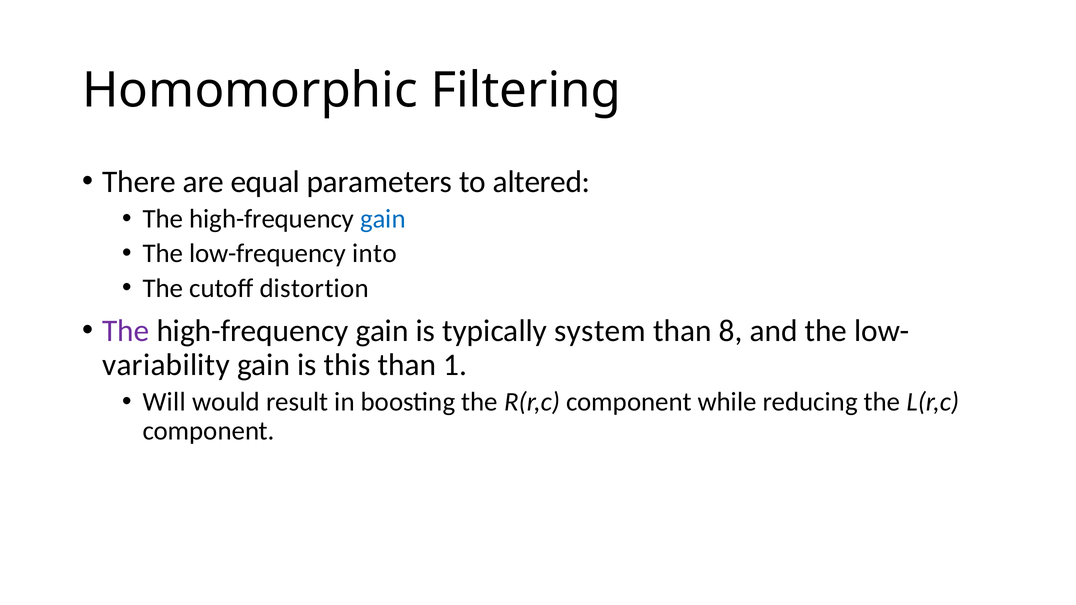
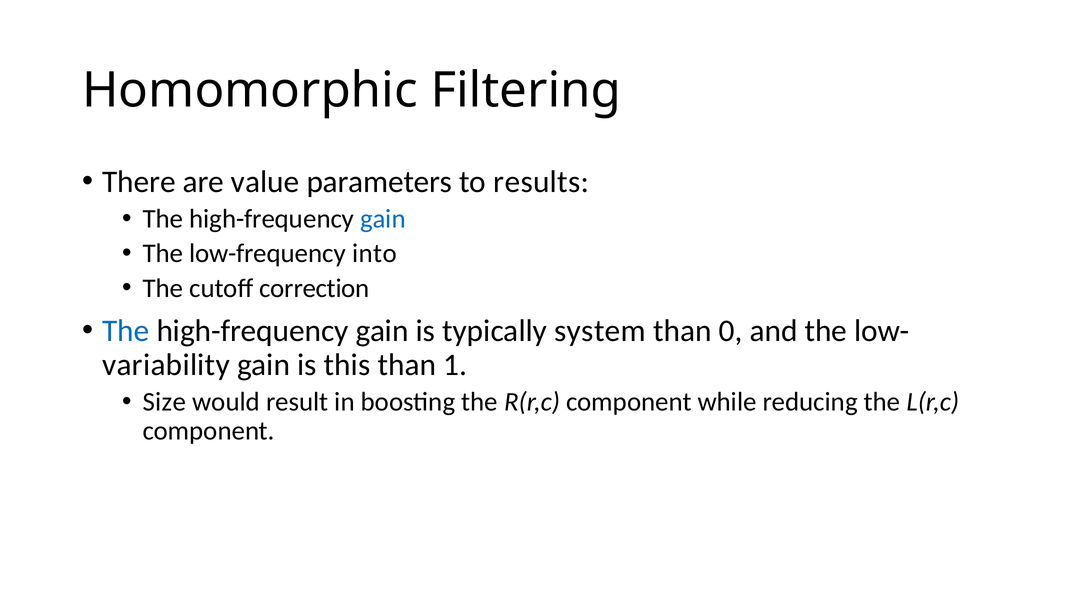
equal: equal -> value (265, 182)
altered: altered -> results (541, 182)
distortion: distortion -> correction (314, 288)
The colour: purple -> blue (126, 331)
8: 8 -> 0 (731, 331)
Will: Will -> Size (164, 402)
